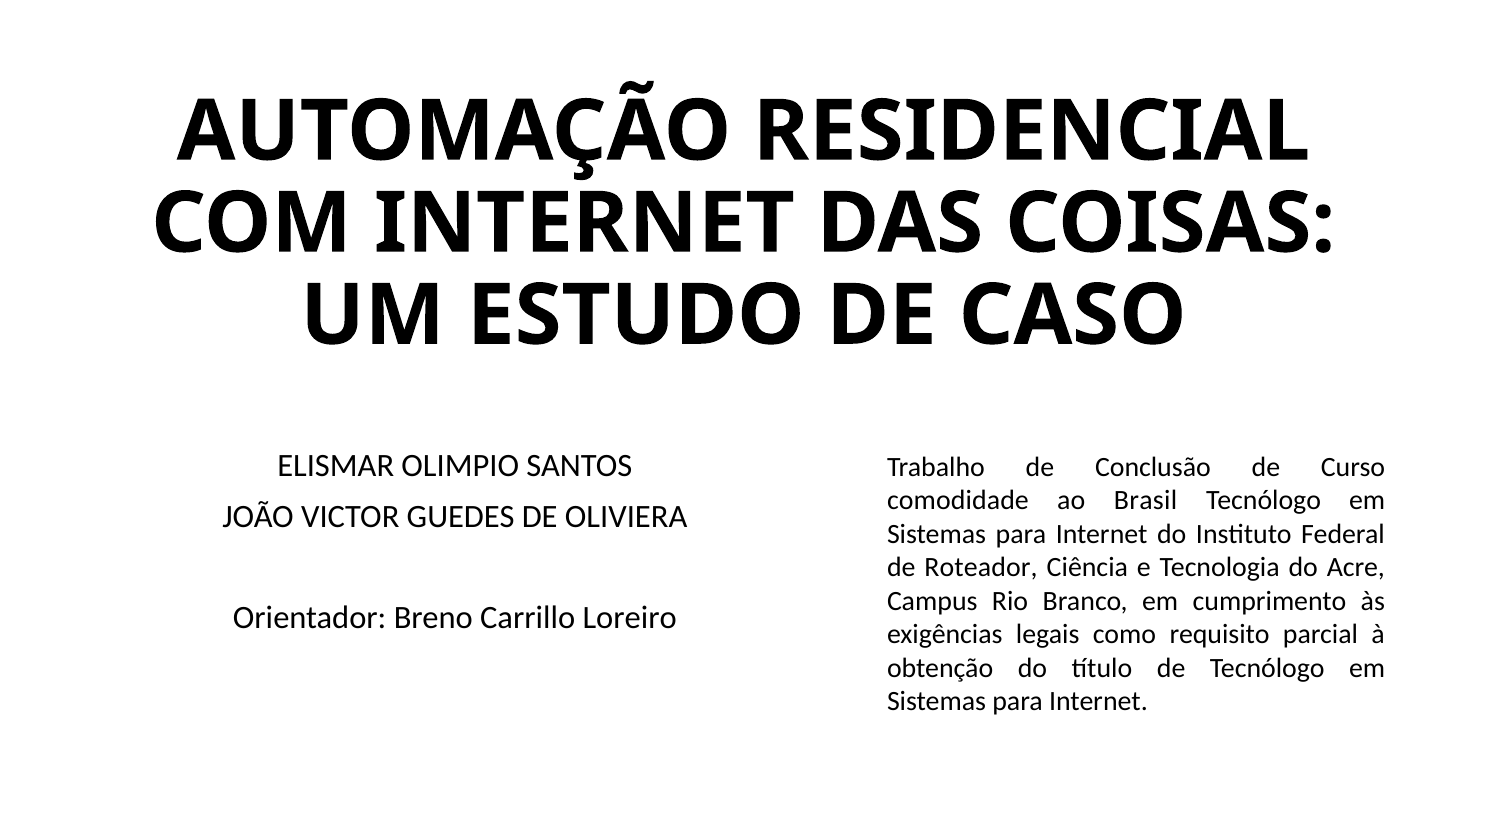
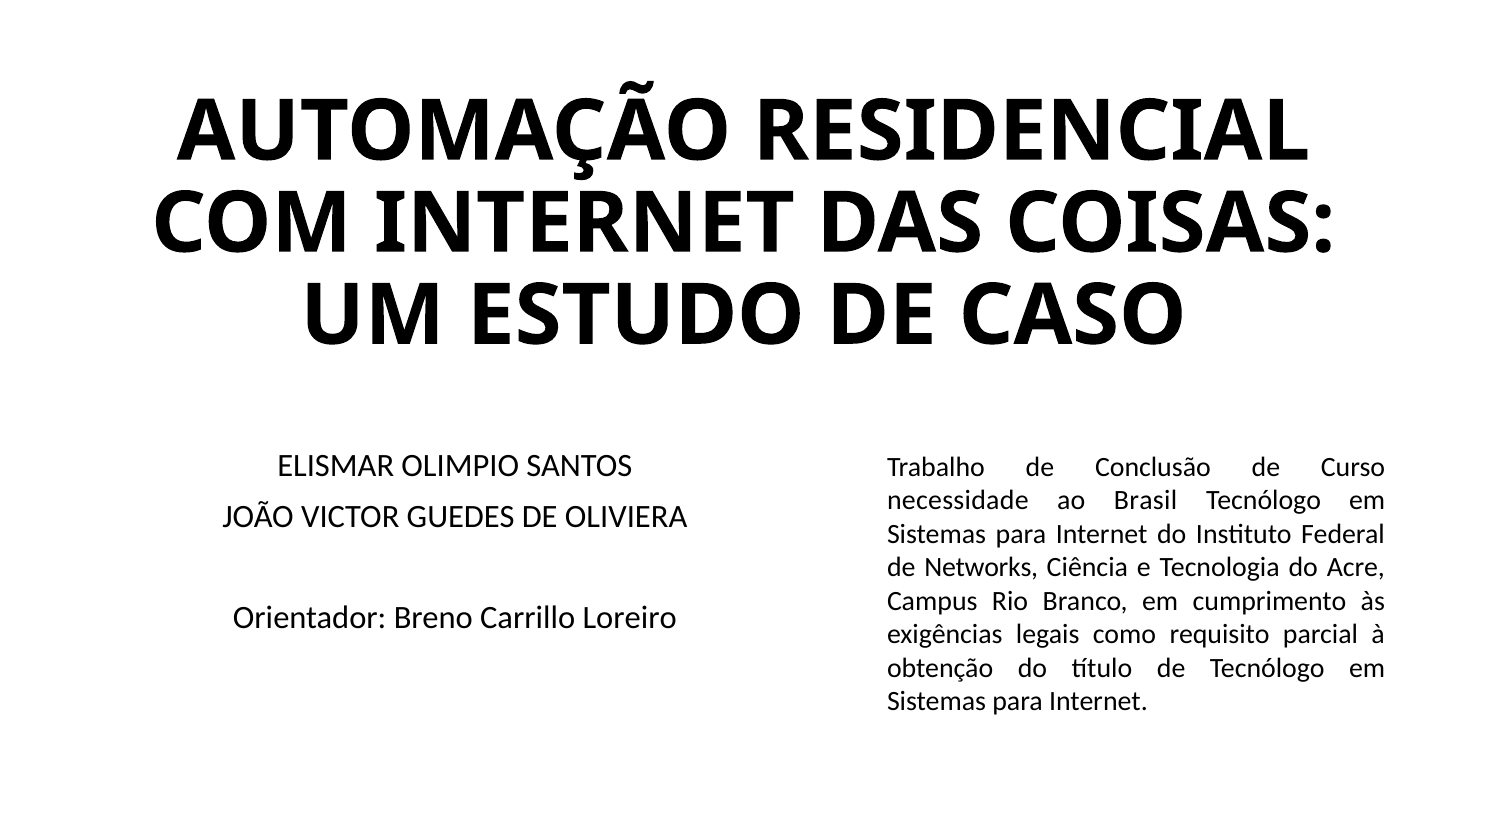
comodidade: comodidade -> necessidade (958, 500)
Roteador: Roteador -> Networks (981, 567)
